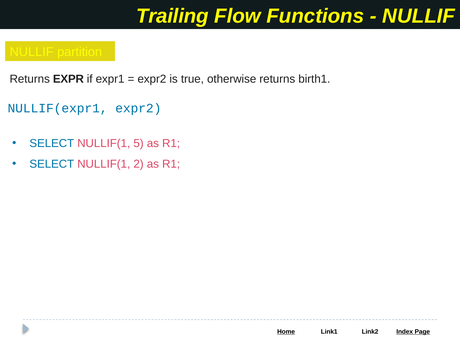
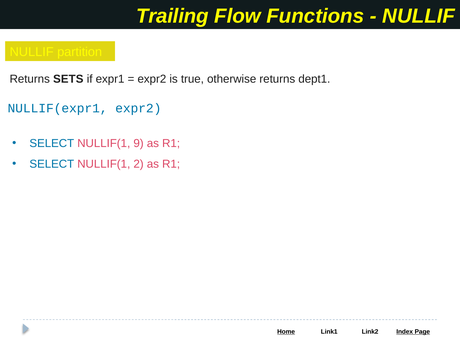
EXPR: EXPR -> SETS (68, 79)
birth1: birth1 -> dept1 (314, 79)
5: 5 -> 9 (139, 143)
